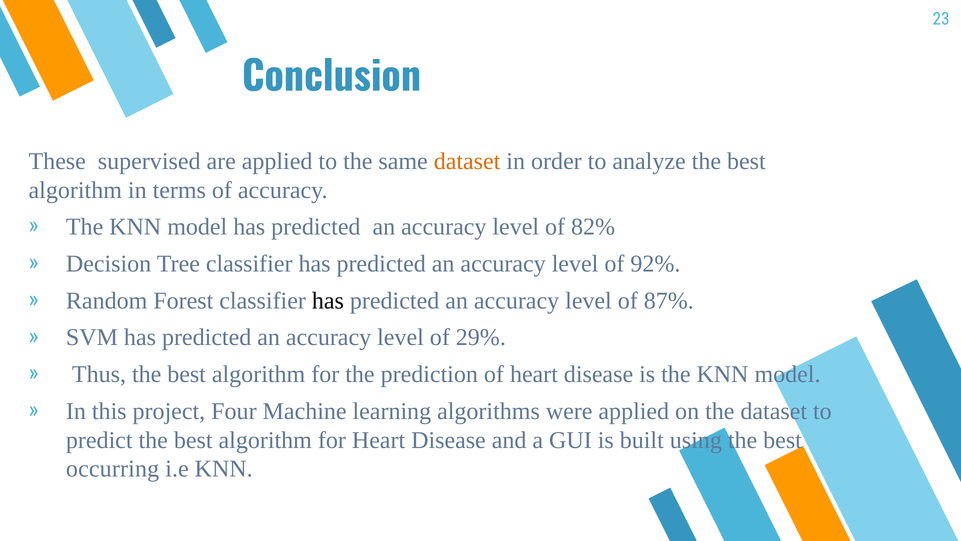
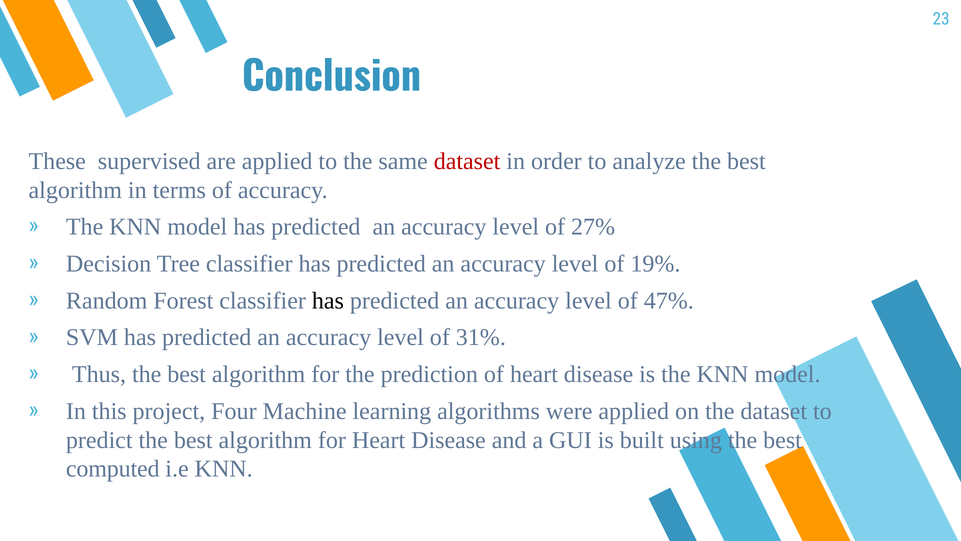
dataset colour: orange -> red (467, 161)
82%: 82% -> 27% (593, 227)
92%: 92% -> 19% (655, 264)
87%: 87% -> 47% (669, 300)
29%: 29% -> 31% (481, 337)
occurring: occurring -> computed (113, 469)
